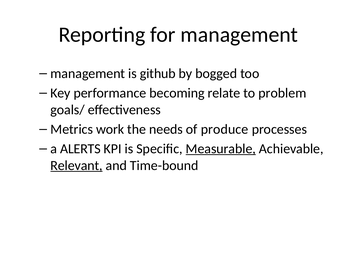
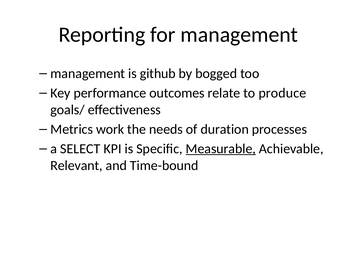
becoming: becoming -> outcomes (177, 93)
problem: problem -> produce (282, 93)
produce: produce -> duration (225, 129)
ALERTS: ALERTS -> SELECT (80, 149)
Relevant underline: present -> none (77, 165)
